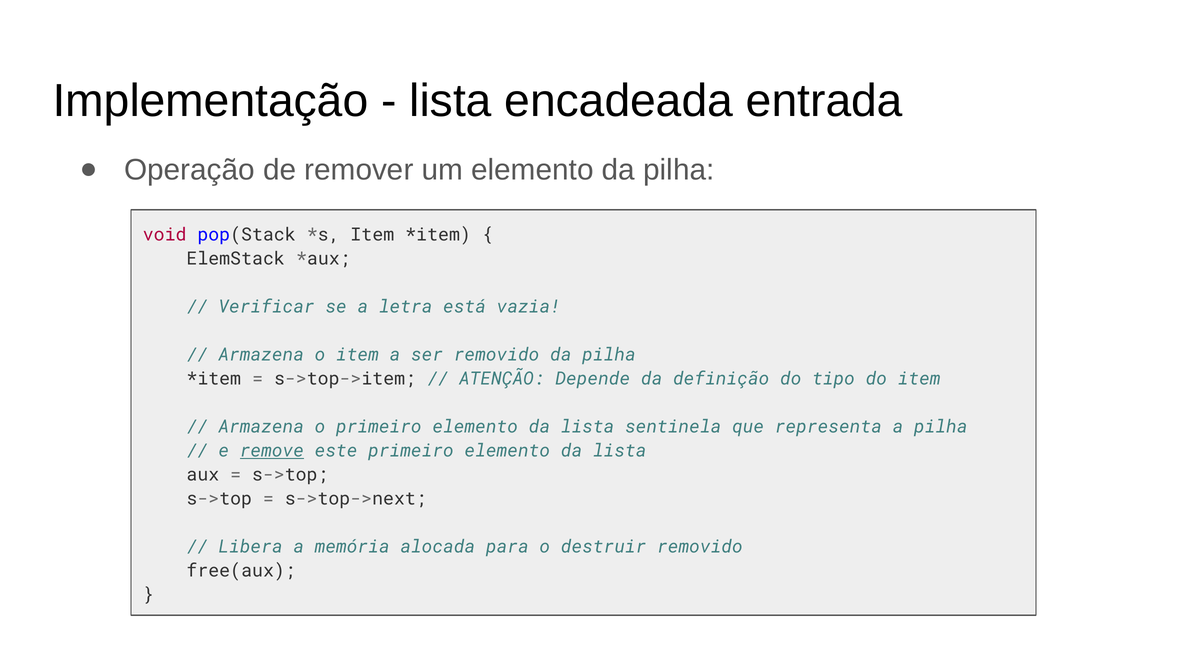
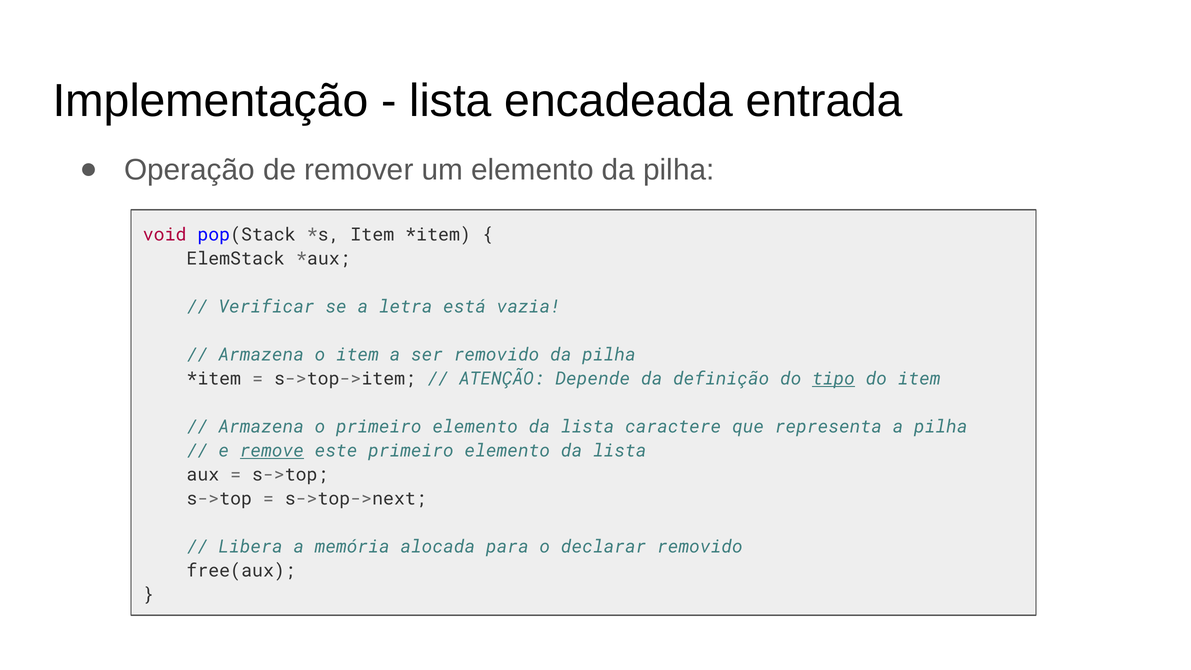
tipo underline: none -> present (834, 379)
sentinela: sentinela -> caractere (673, 427)
destruir: destruir -> declarar (604, 547)
